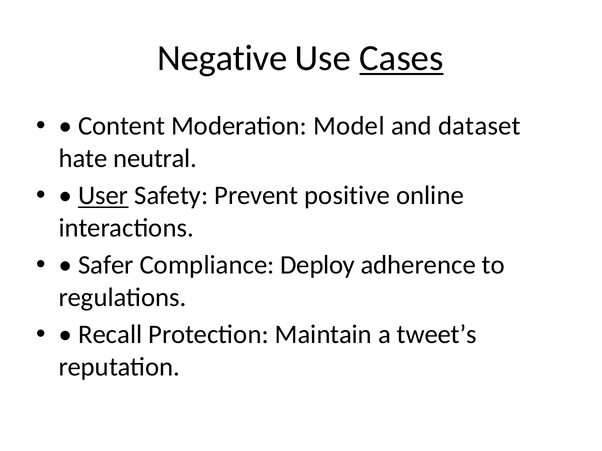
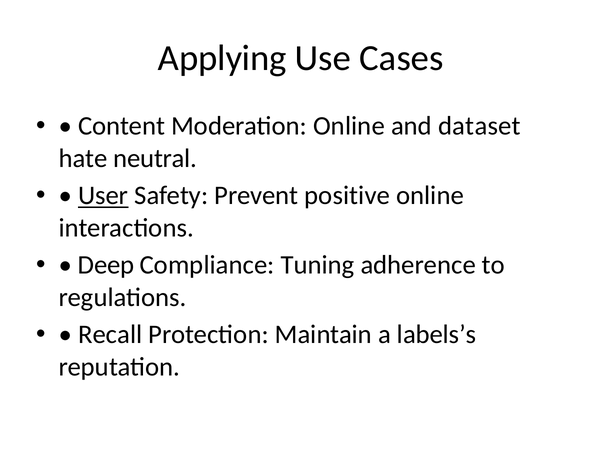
Negative: Negative -> Applying (222, 58)
Cases underline: present -> none (401, 58)
Moderation Model: Model -> Online (349, 126)
Safer: Safer -> Deep (106, 265)
Deploy: Deploy -> Tuning (318, 265)
tweet’s: tweet’s -> labels’s (437, 335)
